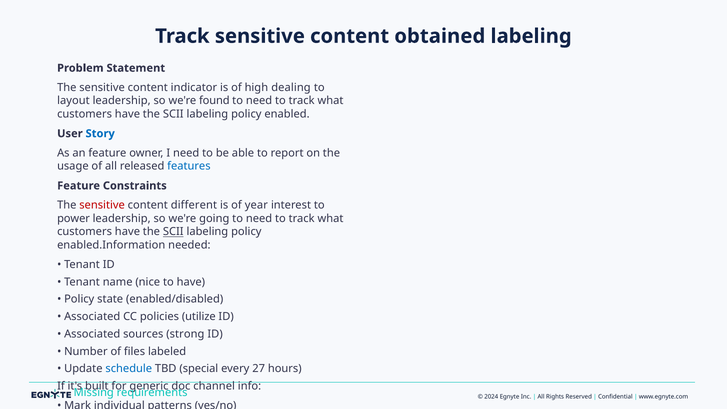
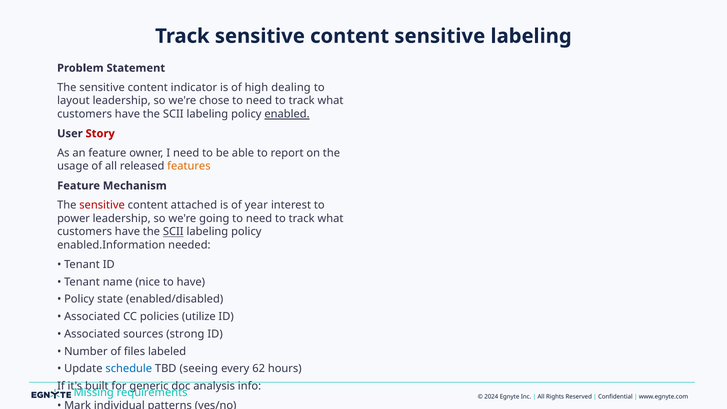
content obtained: obtained -> sensitive (440, 36)
found: found -> chose (214, 101)
enabled underline: none -> present (287, 114)
Story colour: blue -> red (100, 134)
features colour: blue -> orange (189, 166)
Feature Constraints: Constraints -> Mechanism (135, 186)
different: different -> attached (194, 205)
special: special -> seeing (199, 369)
27: 27 -> 62 (259, 369)
channel: channel -> analysis (214, 386)
